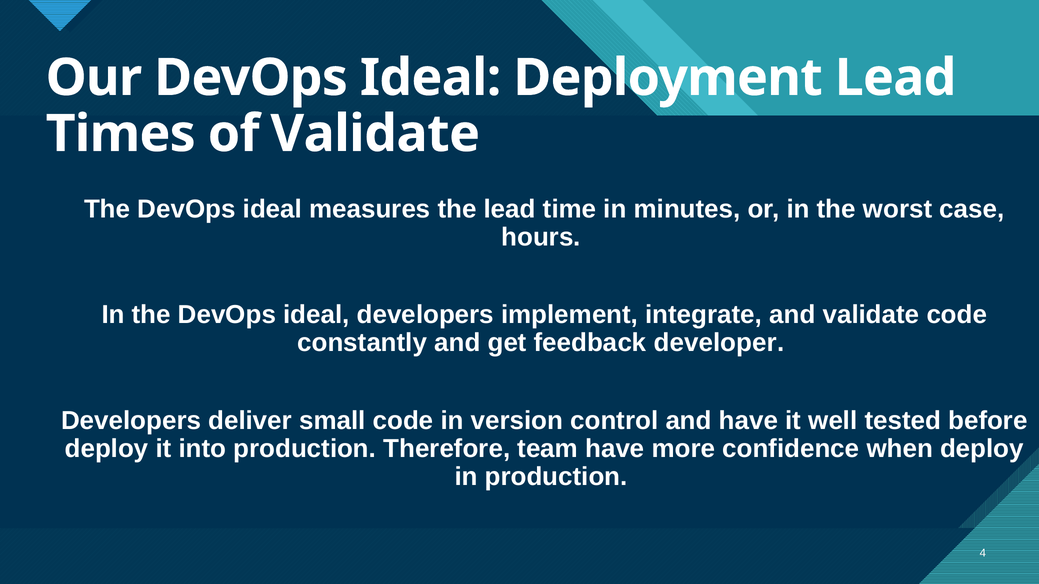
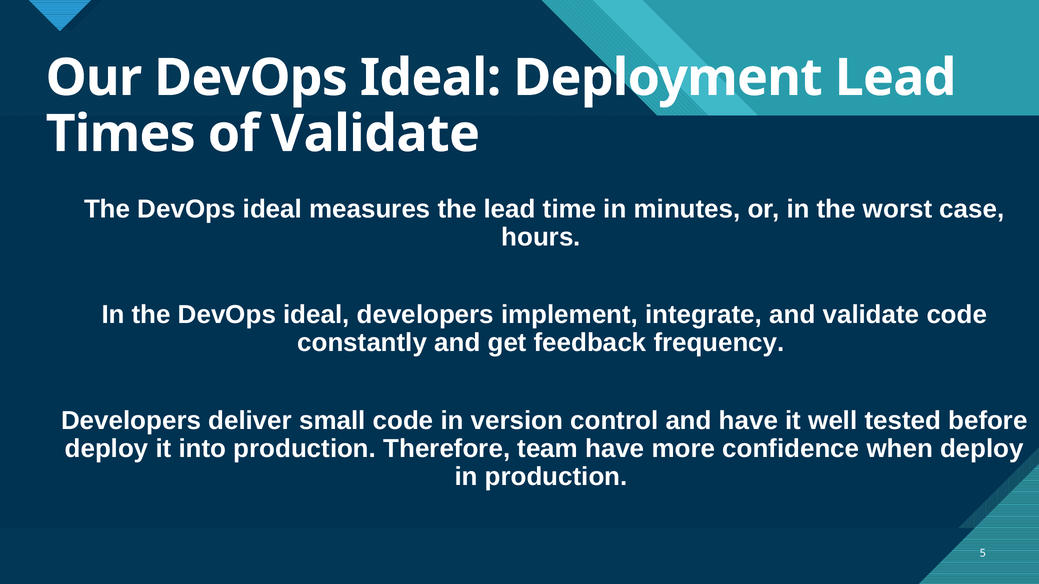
developer: developer -> frequency (719, 343)
4: 4 -> 5 (983, 554)
